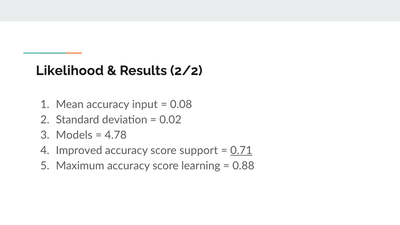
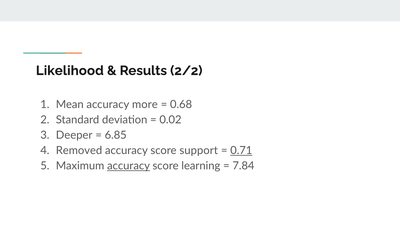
input: input -> more (145, 104)
0.08: 0.08 -> 0.68 (181, 104)
Models: Models -> Deeper (74, 135)
4.78: 4.78 -> 6.85 (116, 135)
Improved: Improved -> Removed (79, 150)
accuracy underline: none -> present (129, 166)
0.88: 0.88 -> 7.84 (243, 166)
